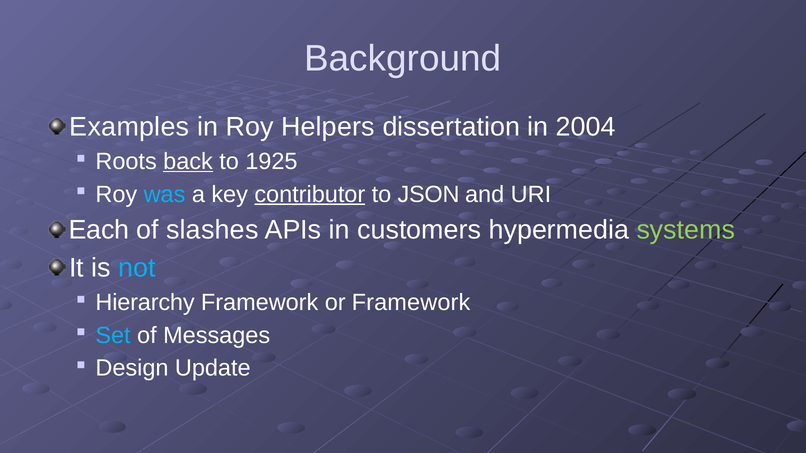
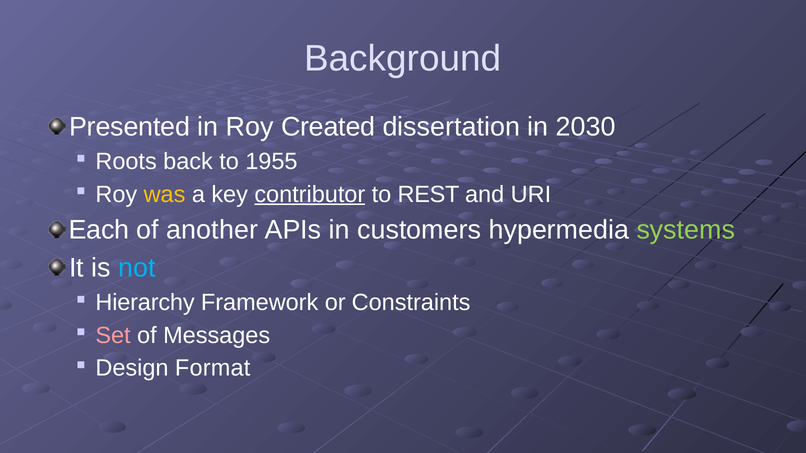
Examples: Examples -> Presented (130, 127)
Helpers: Helpers -> Created (328, 127)
2004: 2004 -> 2030 (586, 127)
back underline: present -> none (188, 162)
1925: 1925 -> 1955 (271, 162)
was colour: light blue -> yellow (165, 194)
JSON: JSON -> REST (428, 194)
slashes: slashes -> another (212, 230)
or Framework: Framework -> Constraints (411, 303)
Set colour: light blue -> pink (113, 336)
Update: Update -> Format (213, 369)
